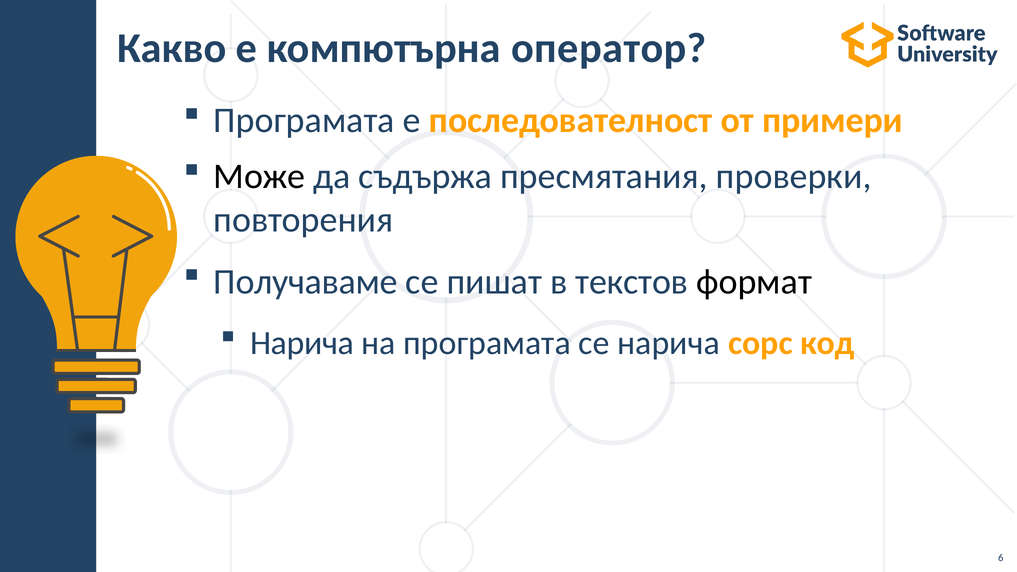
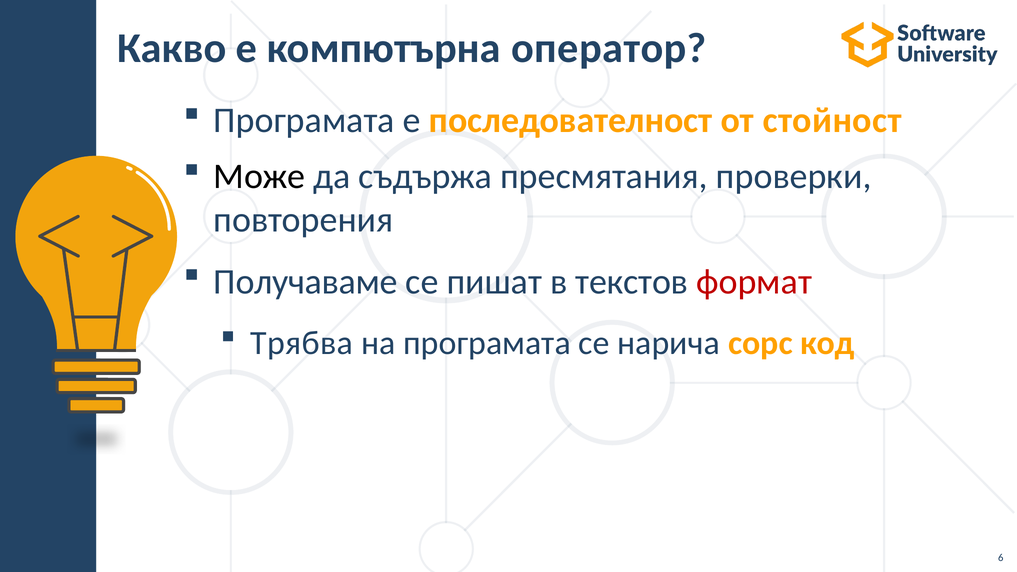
примери: примери -> стойност (832, 121)
формат colour: black -> red (754, 282)
Нарича: Нарича -> Трябва (302, 343)
